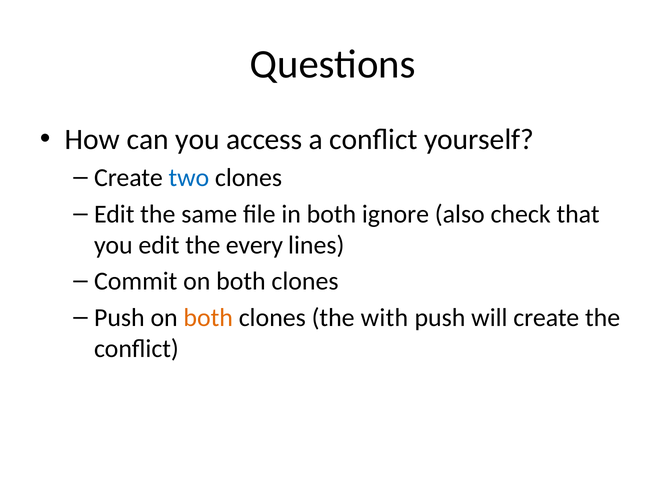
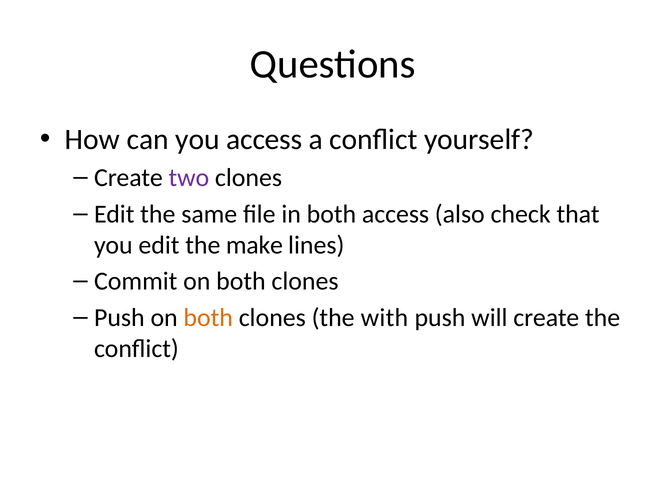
two colour: blue -> purple (189, 178)
both ignore: ignore -> access (396, 214)
every: every -> make (254, 245)
